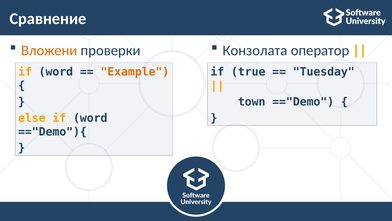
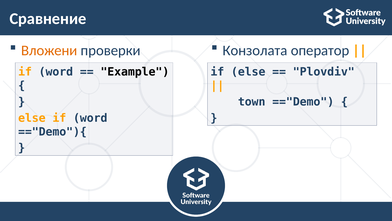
Example colour: orange -> black (135, 72)
if true: true -> else (248, 72)
Tuesday: Tuesday -> Plovdiv (324, 72)
